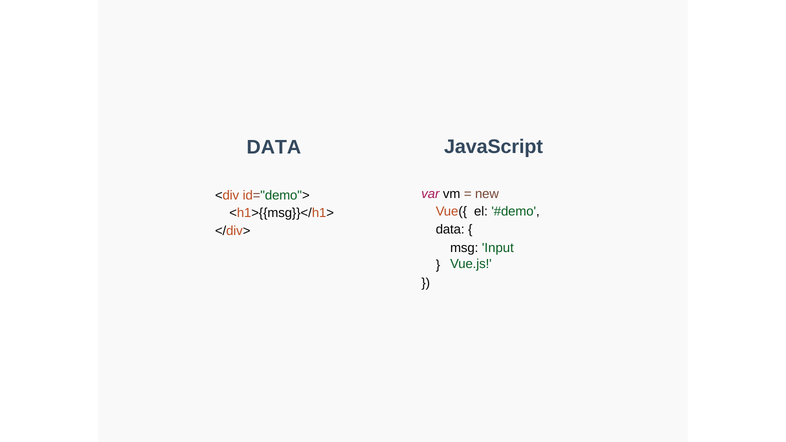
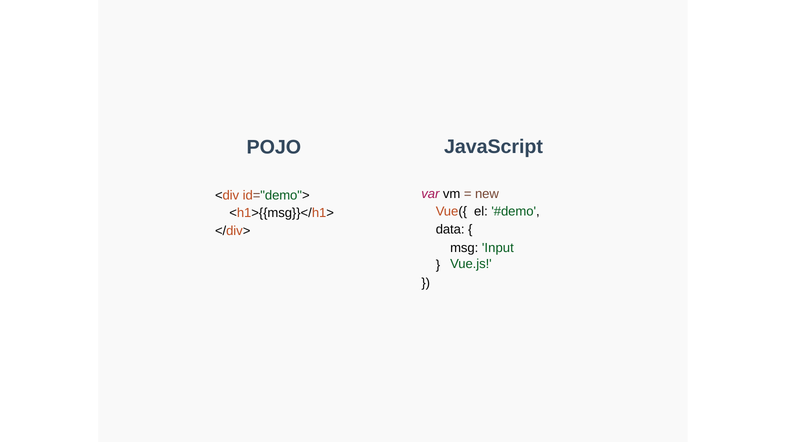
DATA: DATA -> POJO (274, 147)
